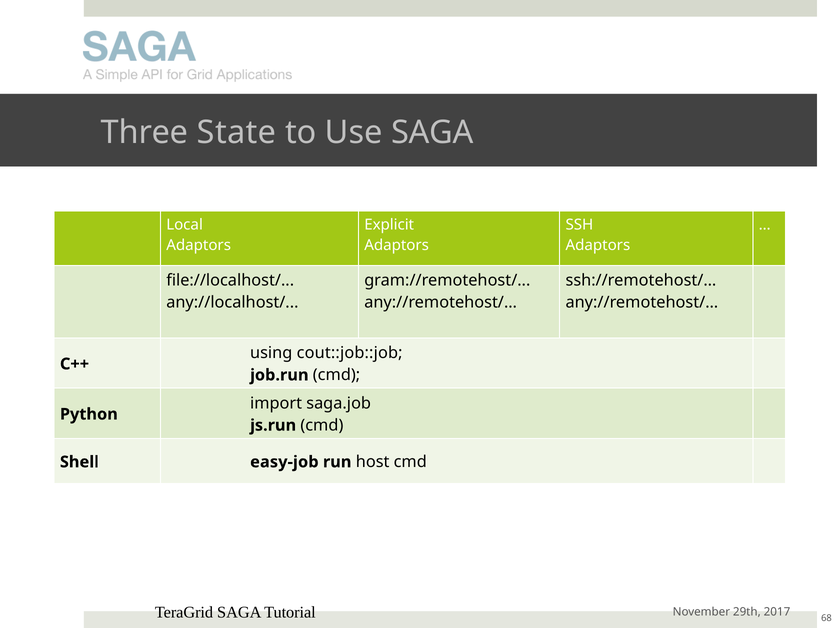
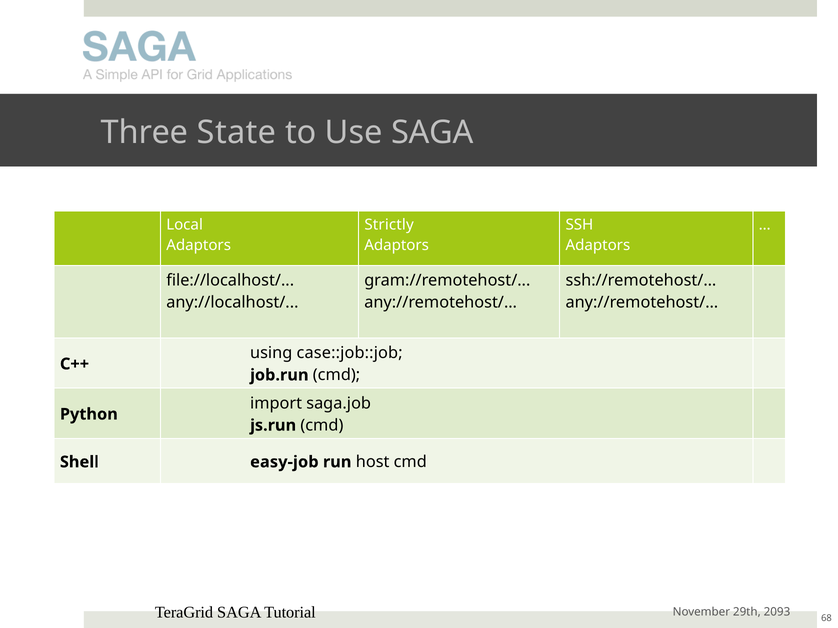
Explicit: Explicit -> Strictly (389, 225)
cout::job::job: cout::job::job -> case::job::job (350, 353)
2017: 2017 -> 2093 (777, 613)
